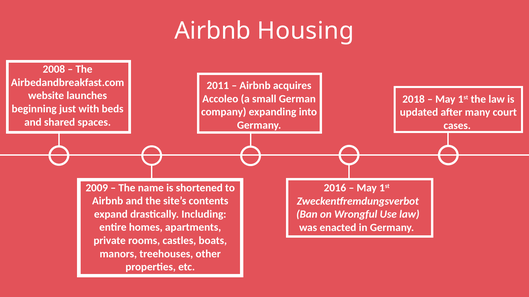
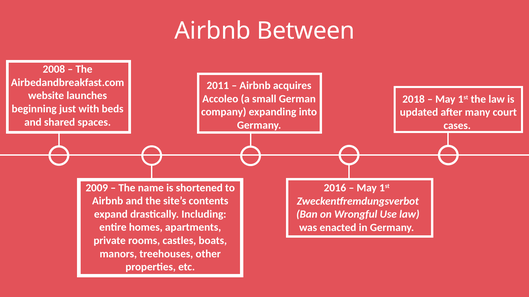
Housing: Housing -> Between (306, 31)
